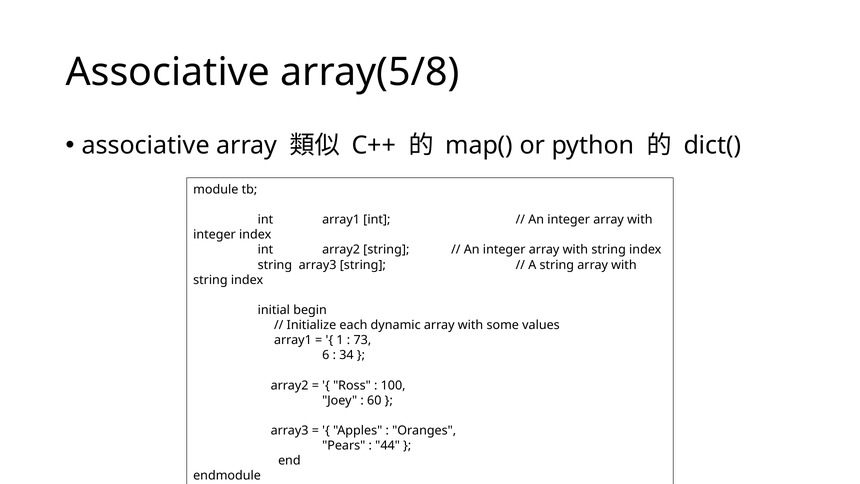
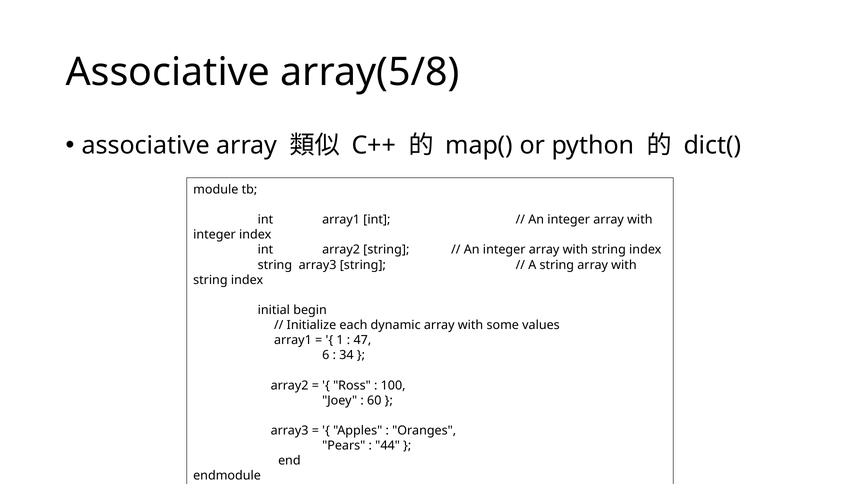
73: 73 -> 47 (362, 340)
